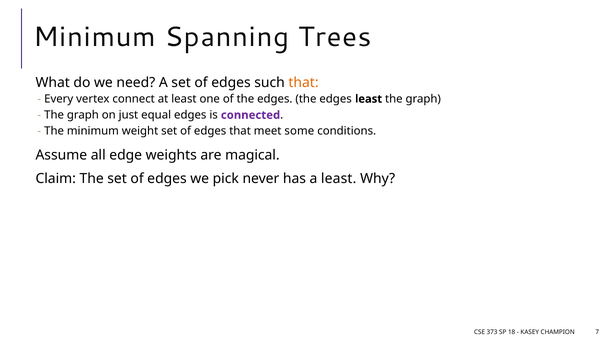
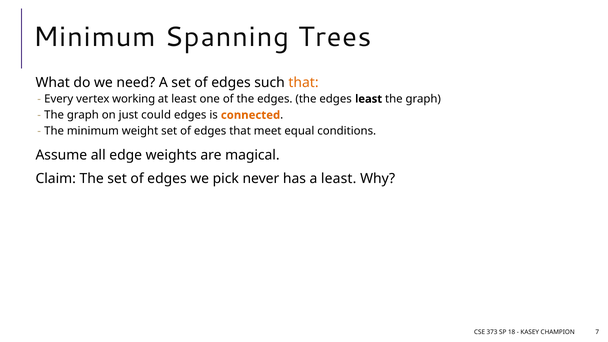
connect: connect -> working (134, 99)
equal: equal -> could (156, 115)
connected colour: purple -> orange (251, 115)
some: some -> equal (299, 131)
